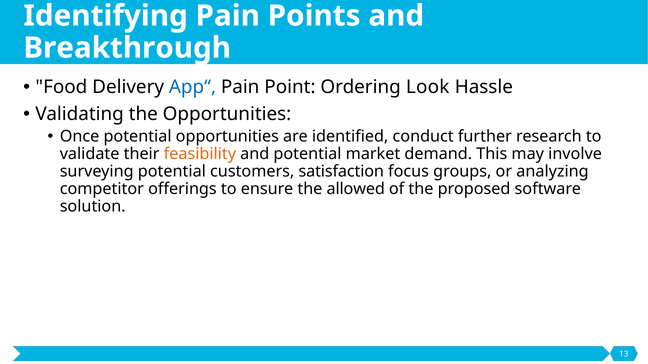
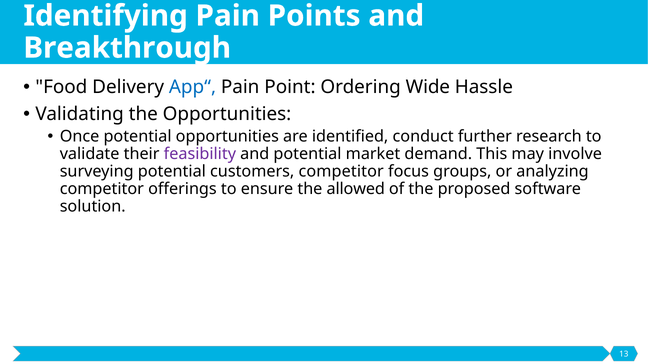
Look: Look -> Wide (428, 87)
feasibility colour: orange -> purple (200, 154)
customers satisfaction: satisfaction -> competitor (341, 172)
